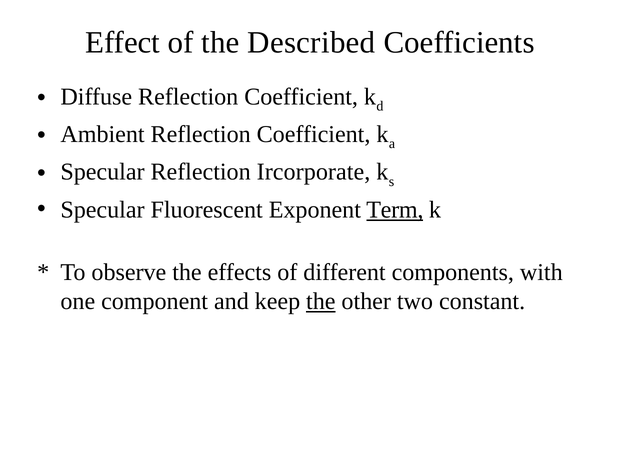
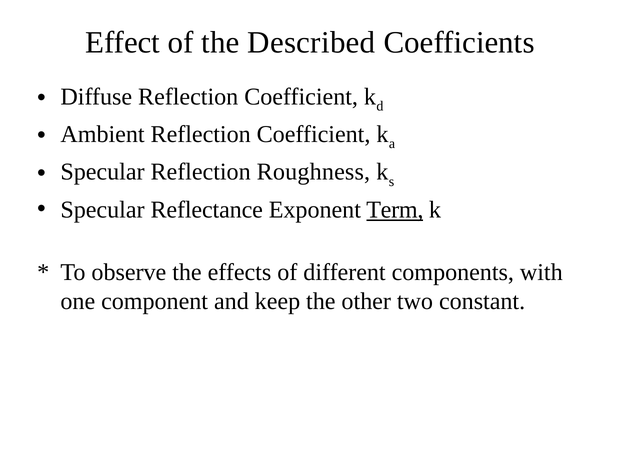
Ircorporate: Ircorporate -> Roughness (313, 172)
Fluorescent: Fluorescent -> Reflectance (207, 210)
the underline: present -> none (321, 301)
